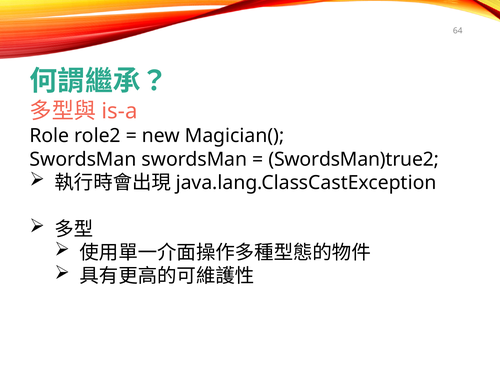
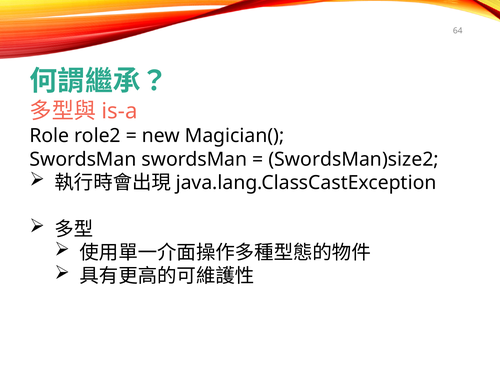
SwordsMan)true2: SwordsMan)true2 -> SwordsMan)size2 (354, 159)
